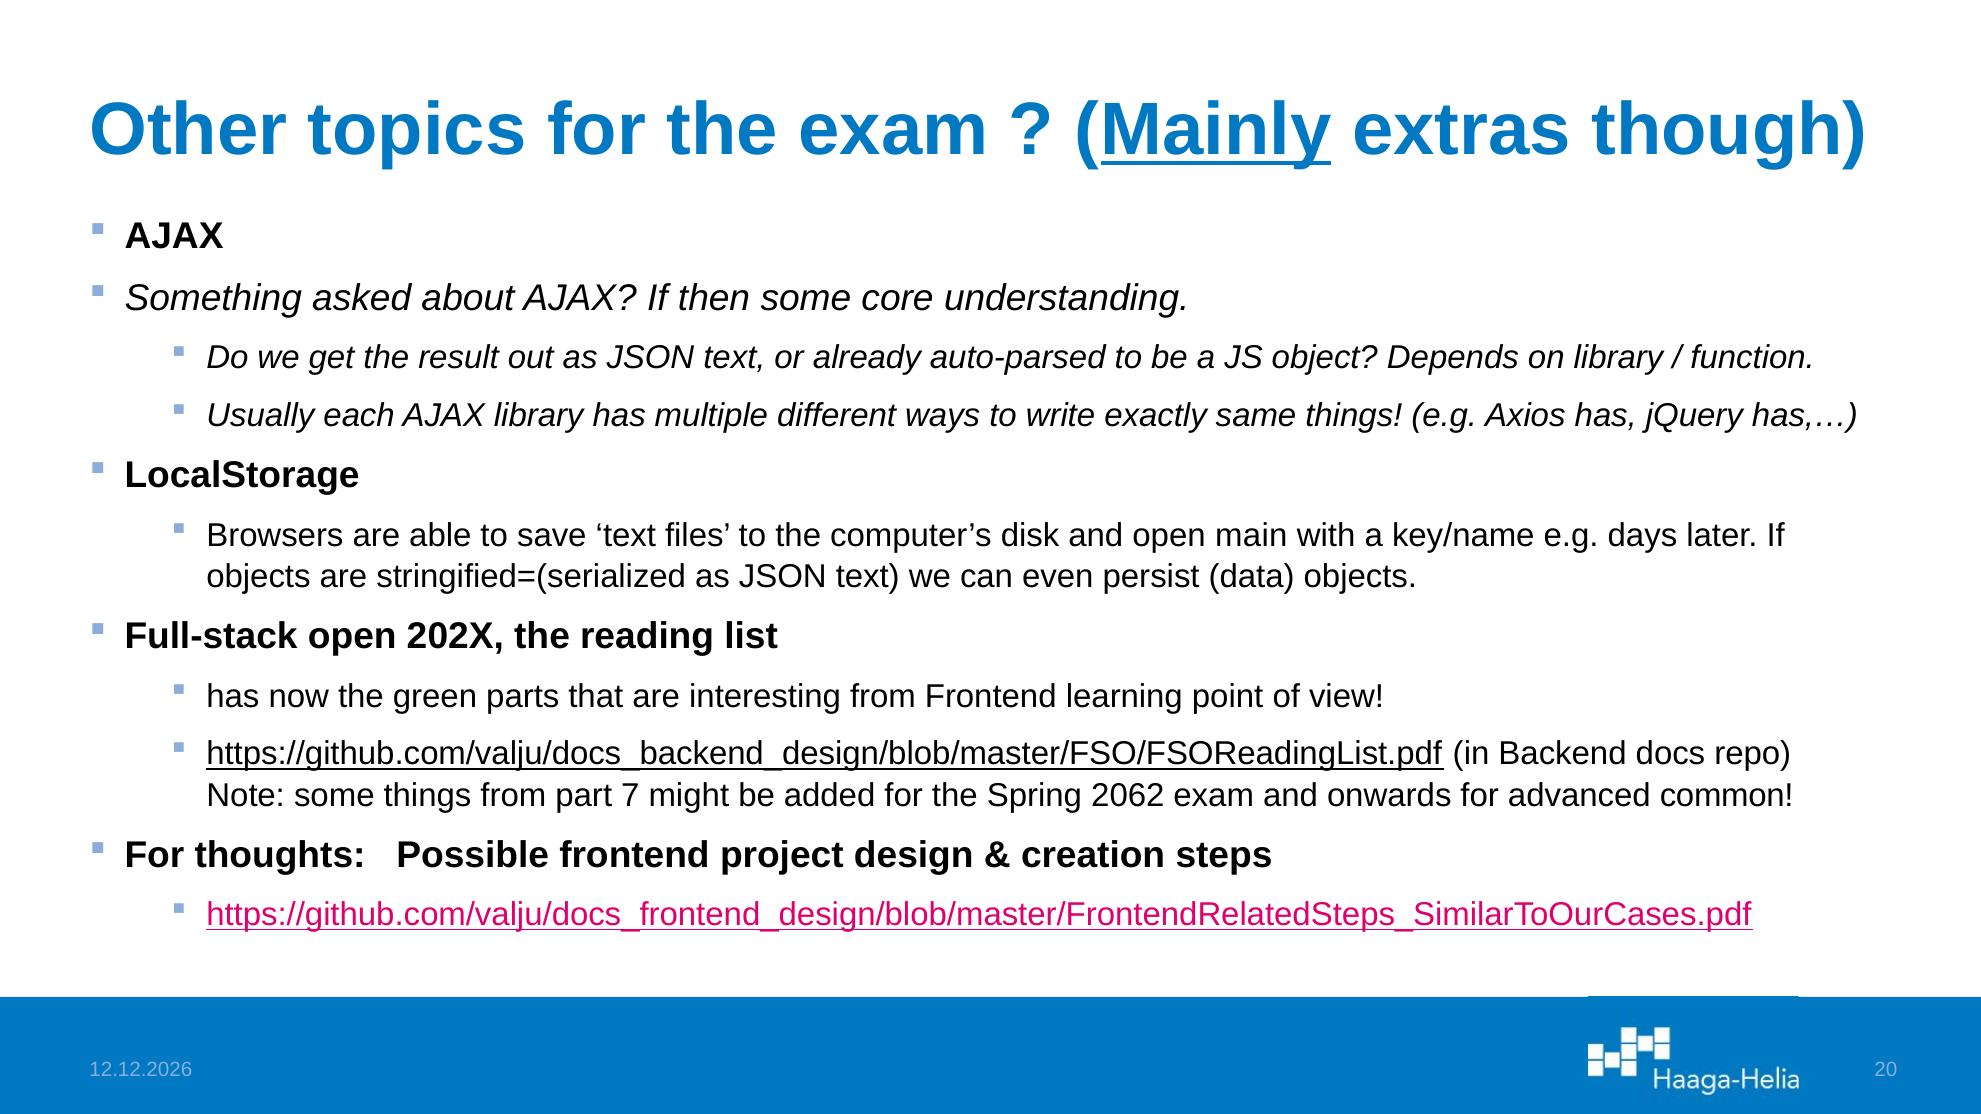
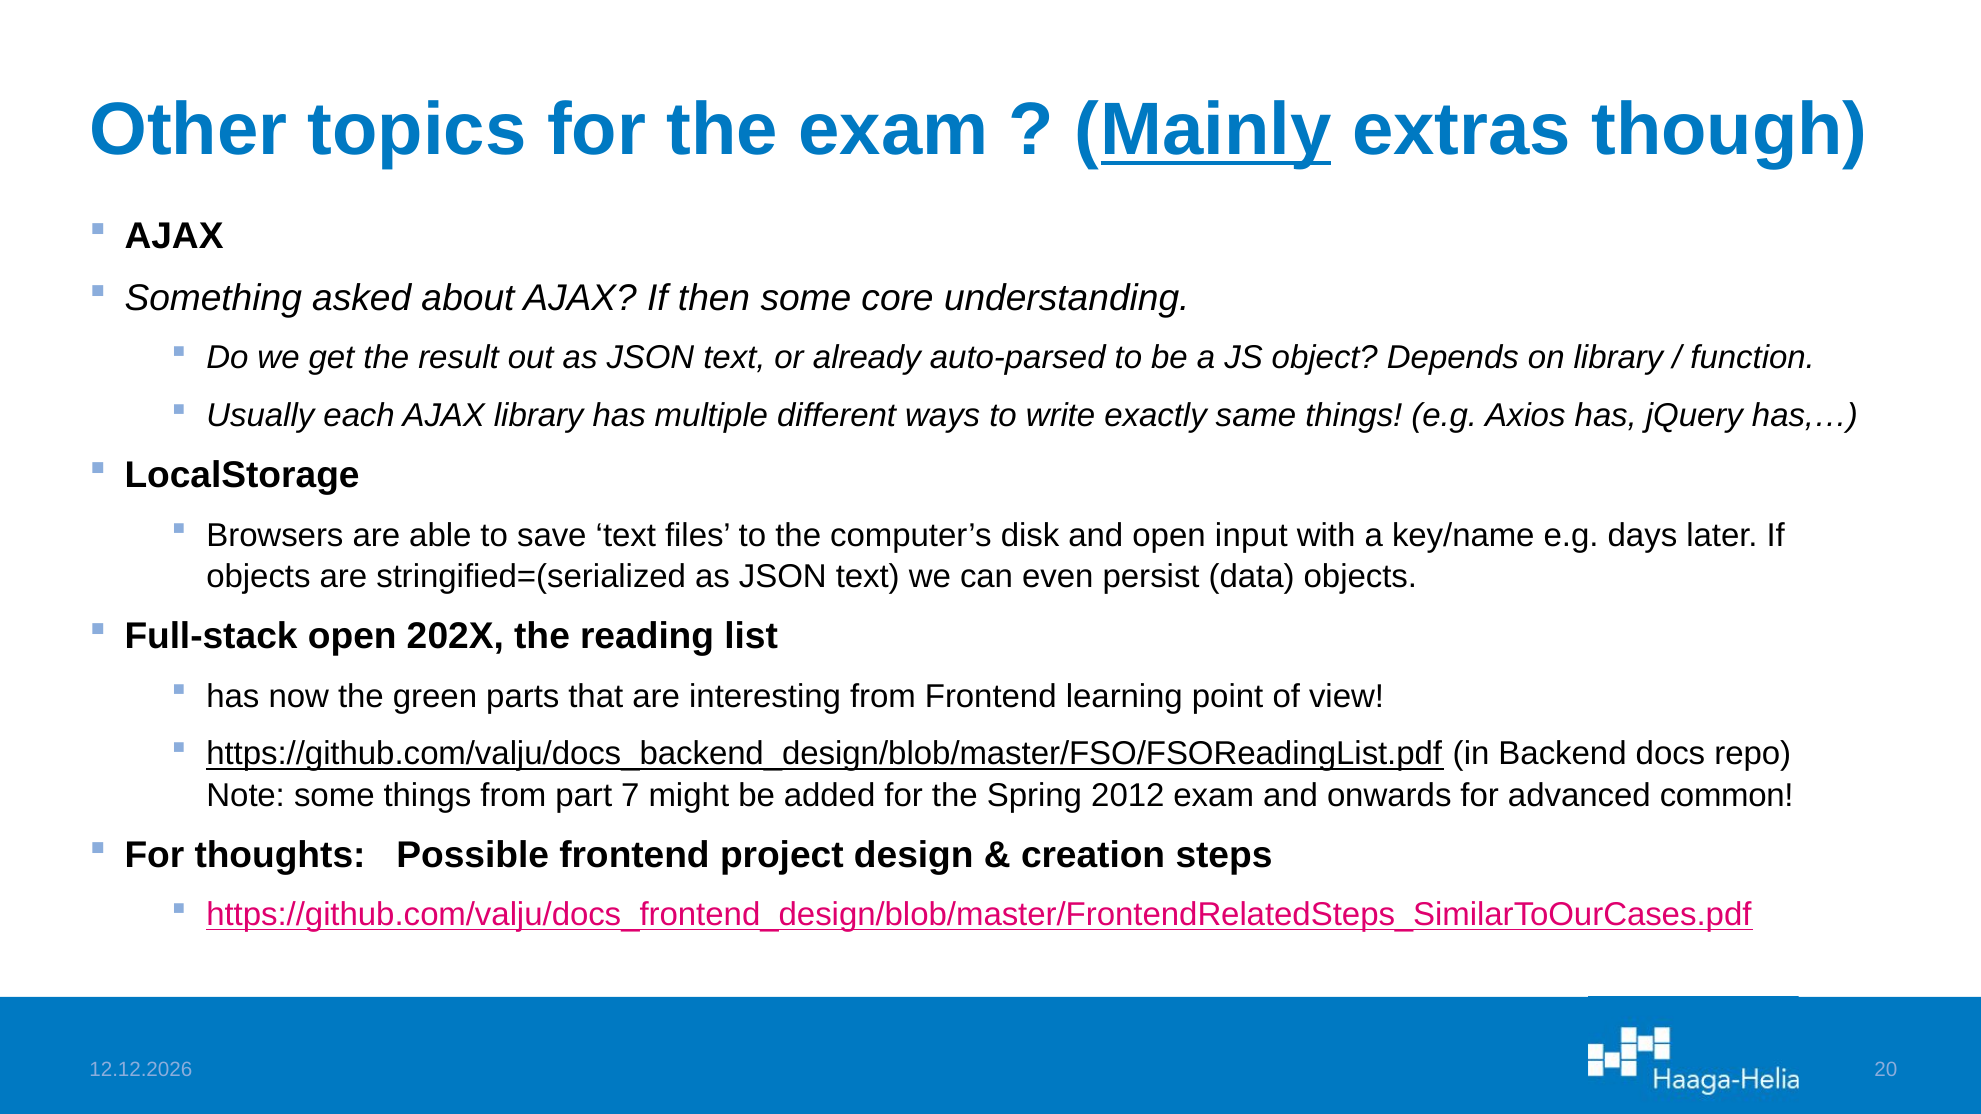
main: main -> input (1251, 535)
2062: 2062 -> 2012 (1128, 796)
